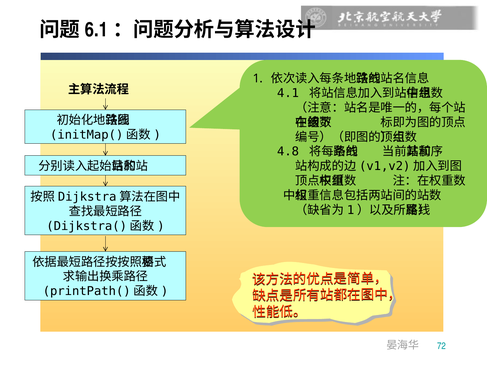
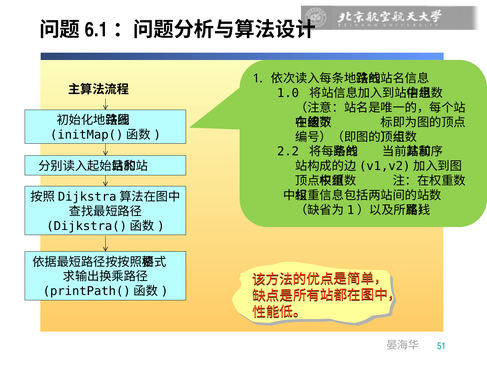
4.1: 4.1 -> 1.0 (288, 93)
4.8: 4.8 -> 2.2 (288, 152)
72: 72 -> 51 (441, 346)
